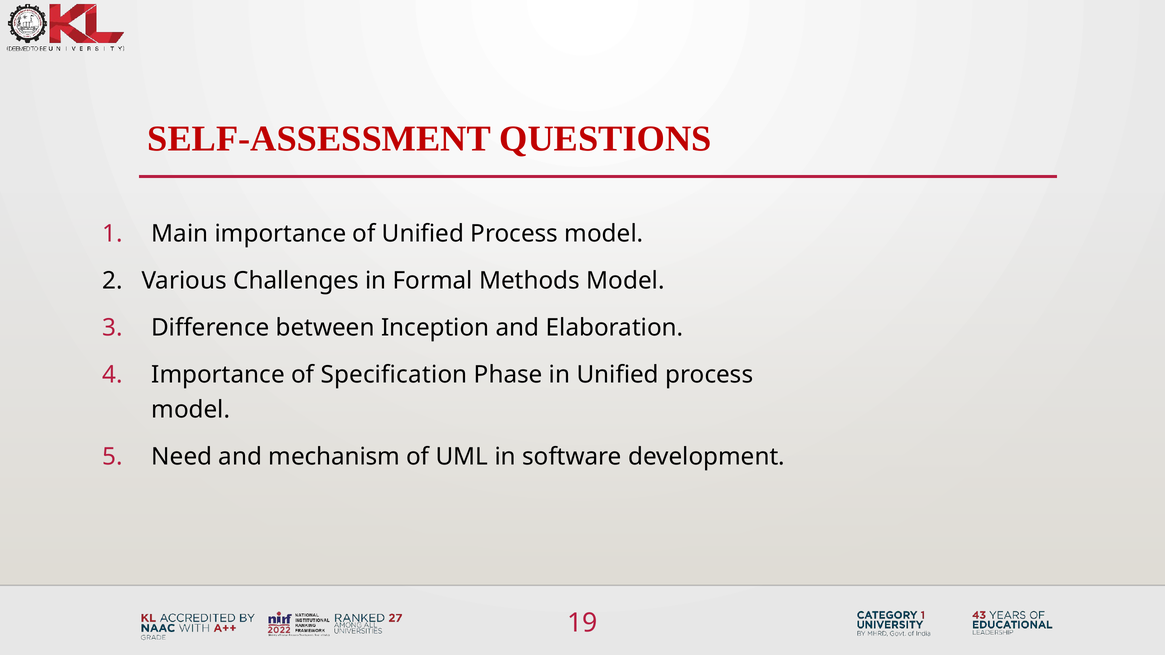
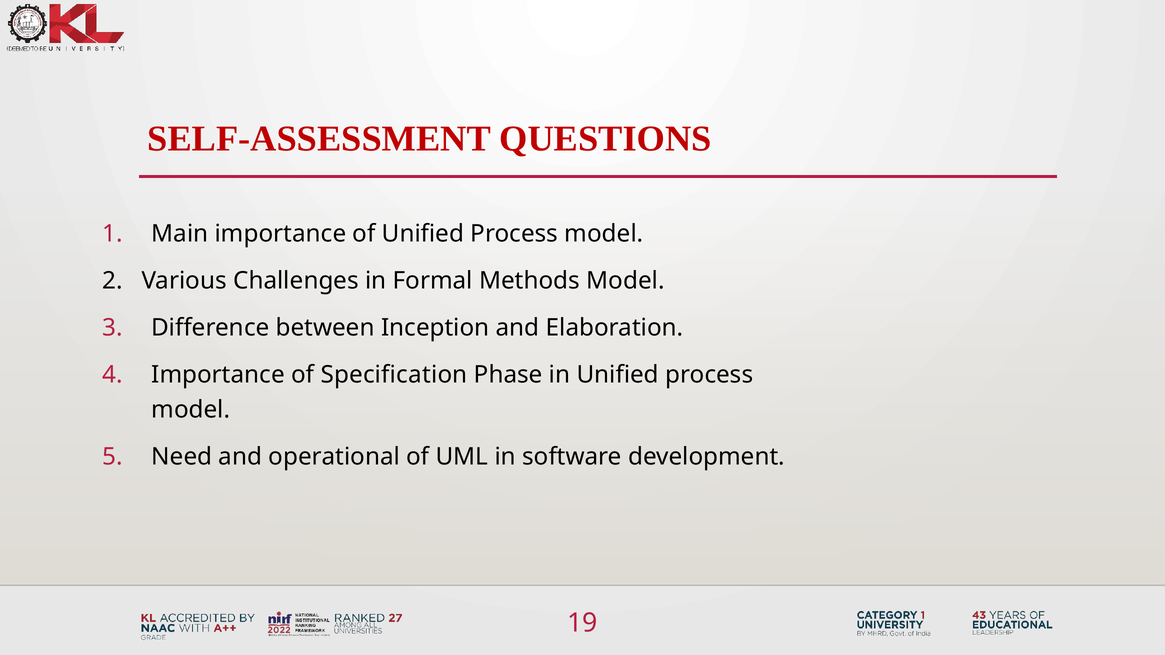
mechanism: mechanism -> operational (334, 457)
